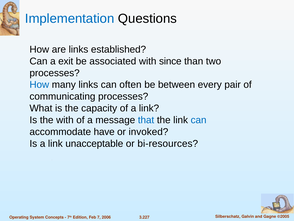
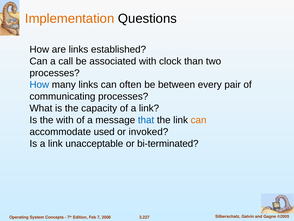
Implementation colour: blue -> orange (70, 19)
exit: exit -> call (66, 61)
since: since -> clock (170, 61)
can colour: blue -> orange (199, 120)
have: have -> used (104, 132)
bi-resources: bi-resources -> bi-terminated (168, 143)
